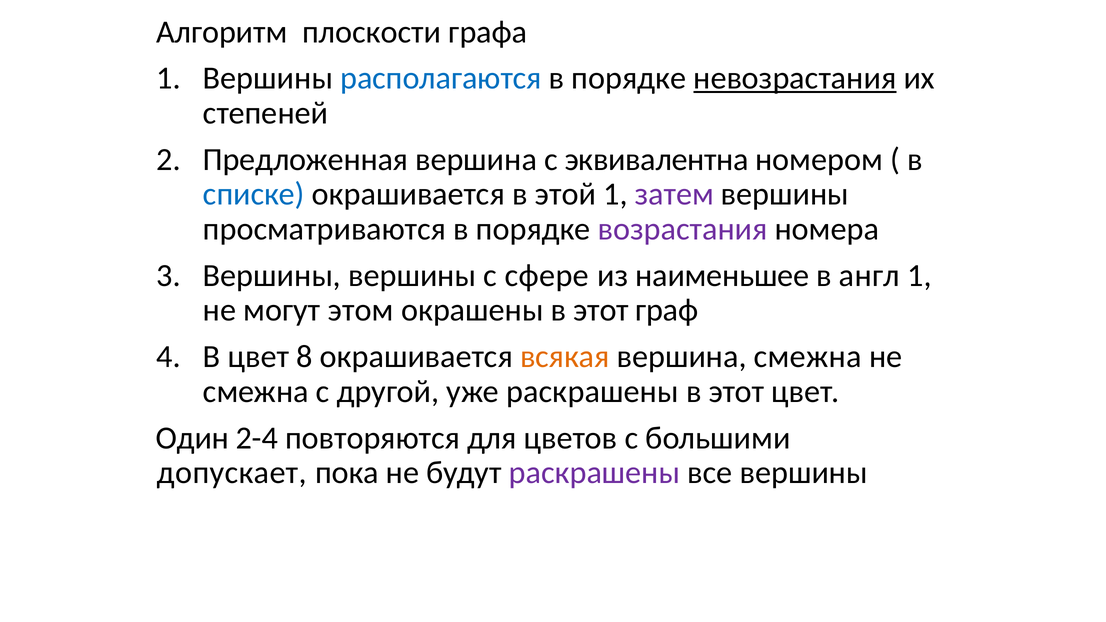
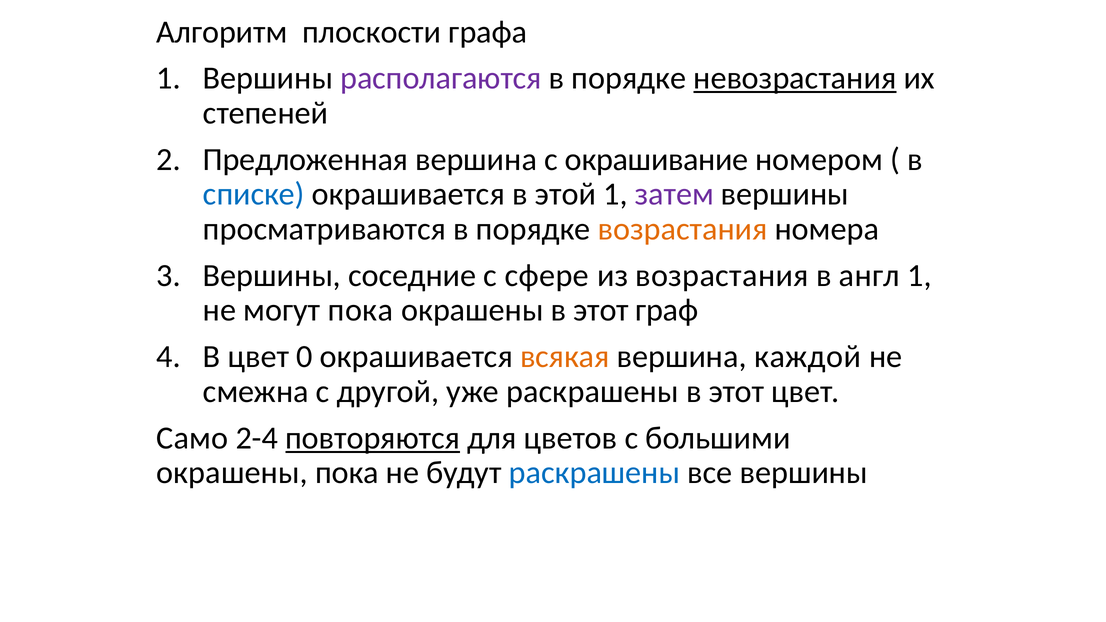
располагаются colour: blue -> purple (441, 78)
эквивалентна: эквивалентна -> окрашивание (657, 159)
возрастания colour: purple -> orange (683, 229)
Вершины вершины: вершины -> соседние (412, 276)
из наименьшее: наименьшее -> возрастания (722, 276)
могут этом: этом -> пока (361, 310)
8: 8 -> 0 (304, 357)
вершина смежна: смежна -> каждой (808, 357)
Один: Один -> Само (192, 438)
повторяются underline: none -> present (373, 438)
допускает: допускает -> окрашены (232, 473)
раскрашены colour: purple -> blue (594, 473)
